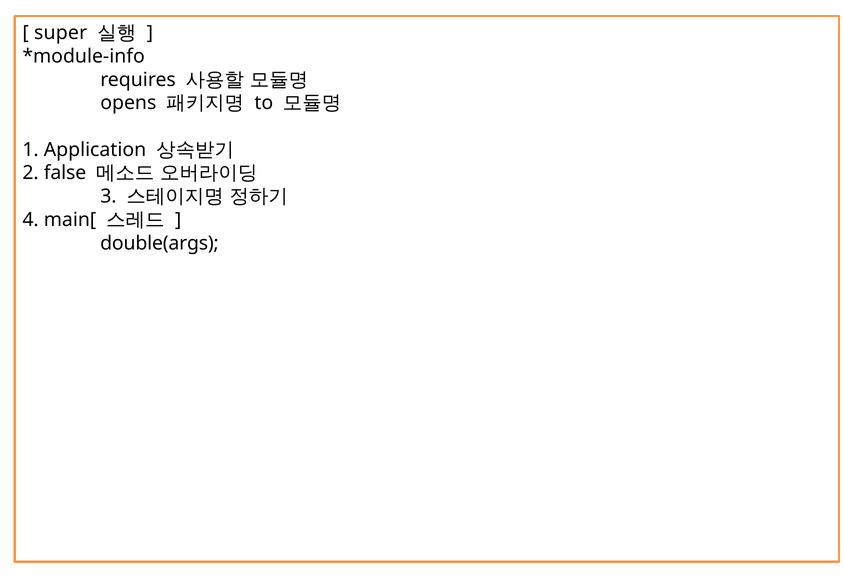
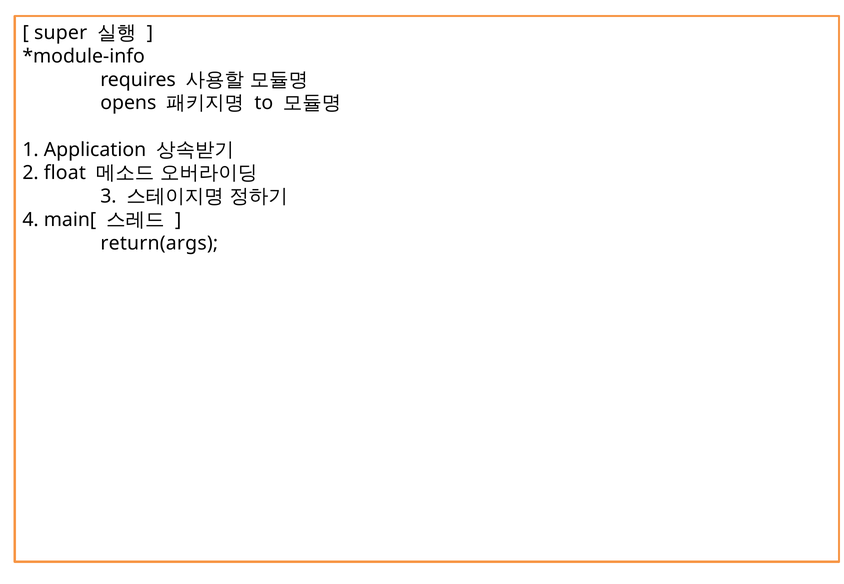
false: false -> float (65, 173)
double(args: double(args -> return(args (159, 243)
